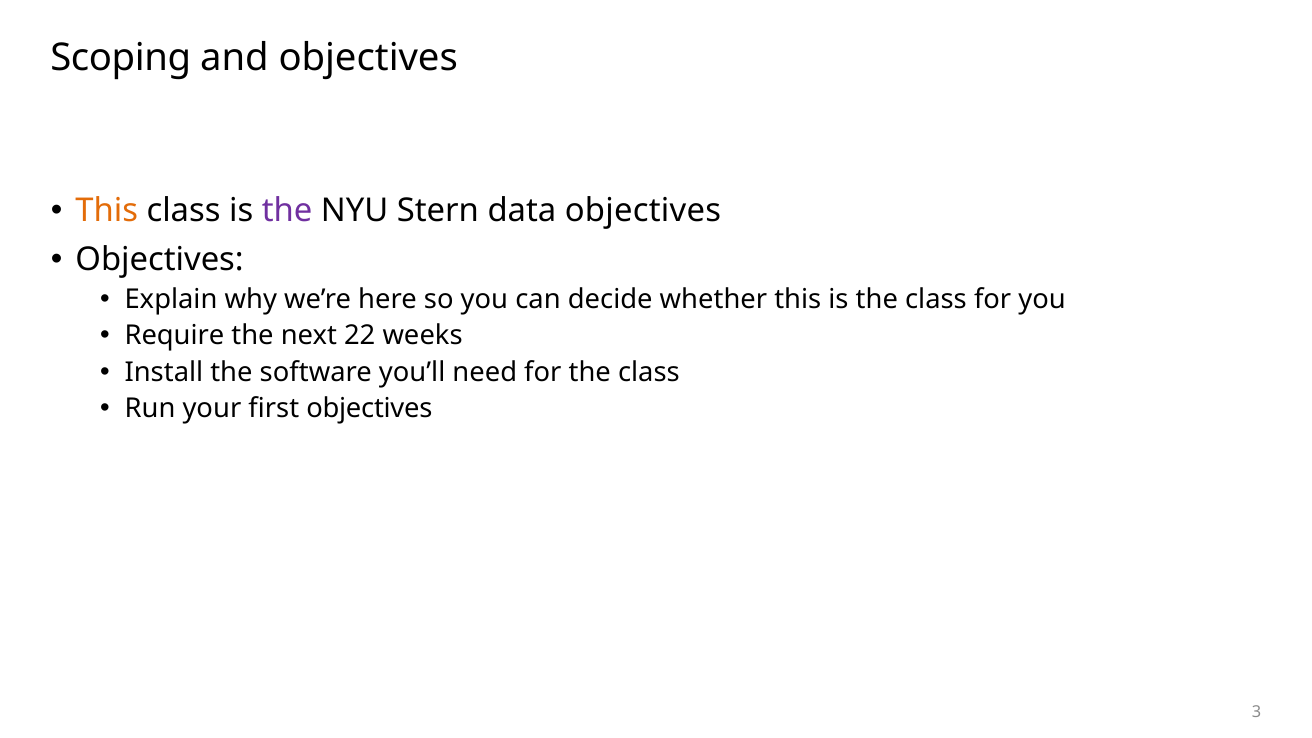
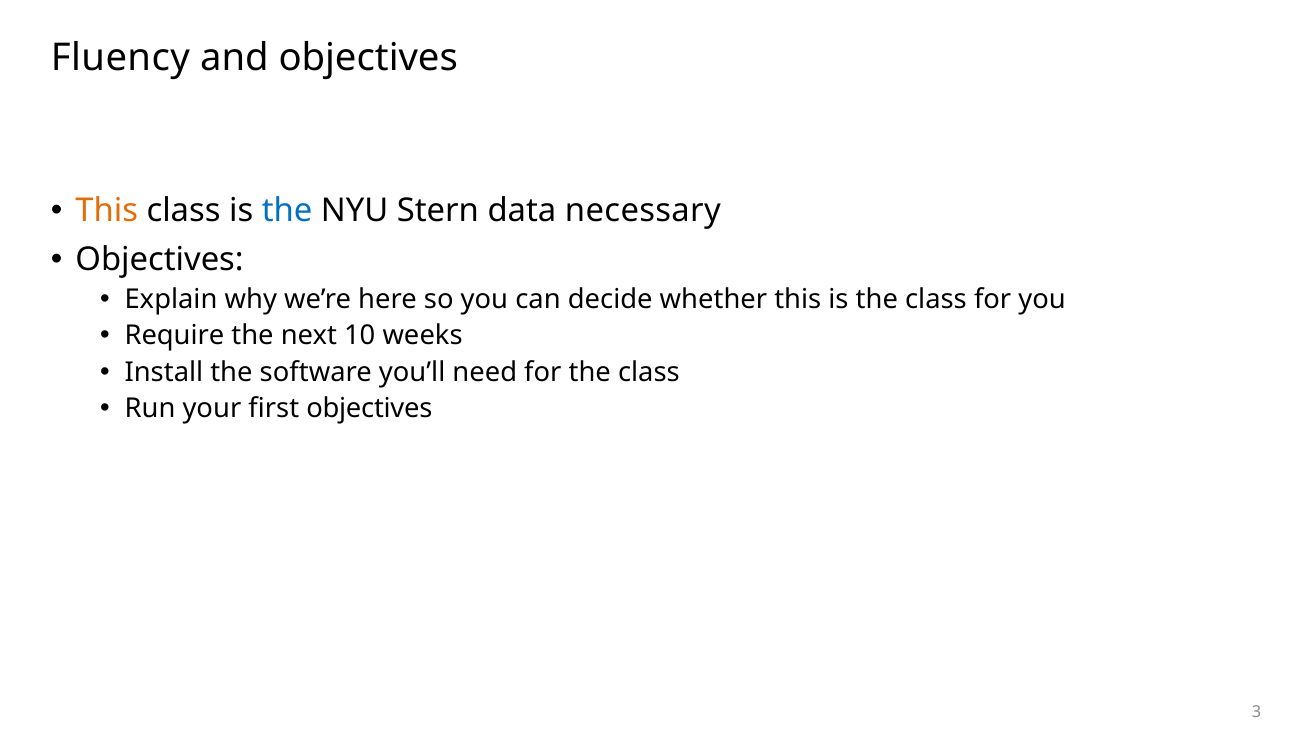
Scoping: Scoping -> Fluency (120, 58)
the colour: purple -> blue (287, 211)
data objectives: objectives -> necessary (643, 211)
22: 22 -> 10 (360, 336)
